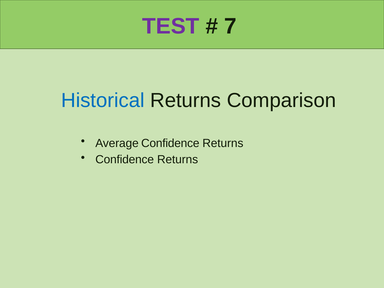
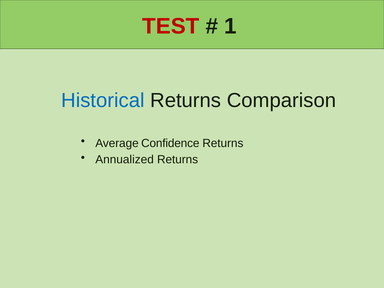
TEST colour: purple -> red (171, 26)
7: 7 -> 1 (230, 26)
Confidence: Confidence -> Annualized (125, 160)
